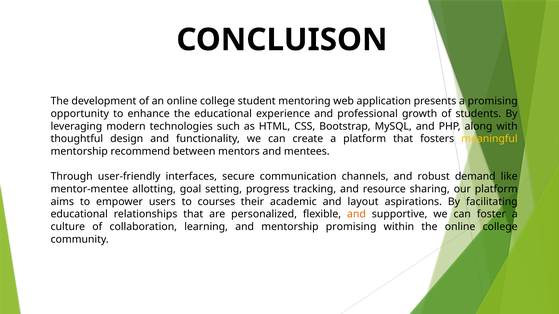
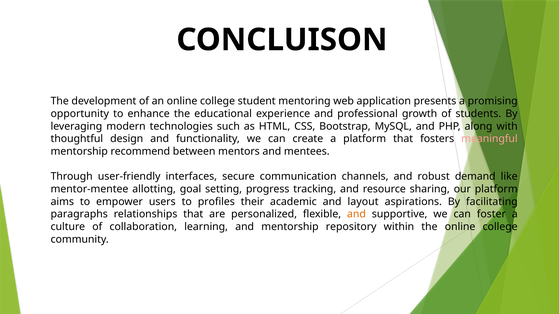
meaningful colour: yellow -> pink (489, 139)
courses: courses -> profiles (216, 202)
educational: educational -> paragraphs (79, 214)
mentorship promising: promising -> repository (351, 227)
